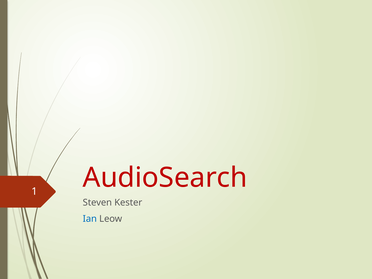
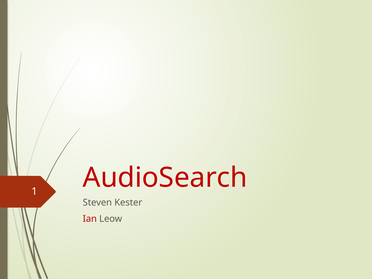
Ian colour: blue -> red (90, 219)
